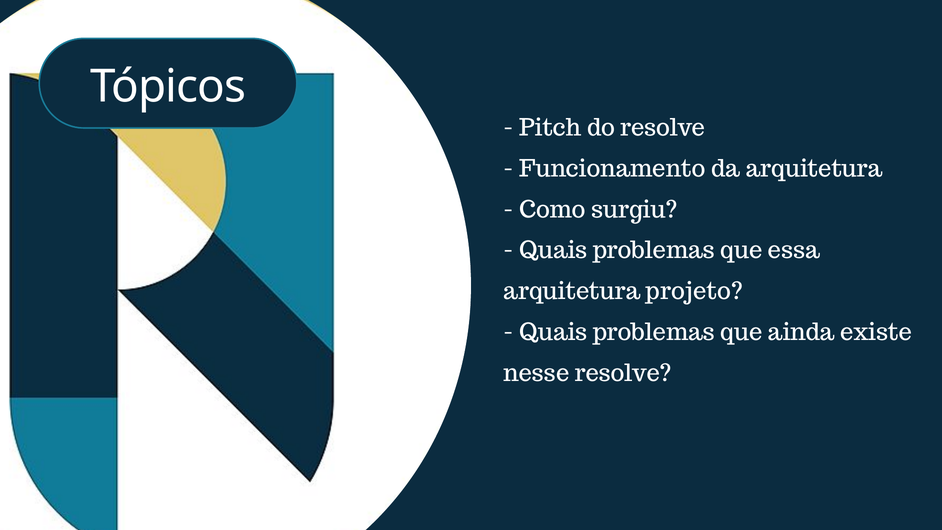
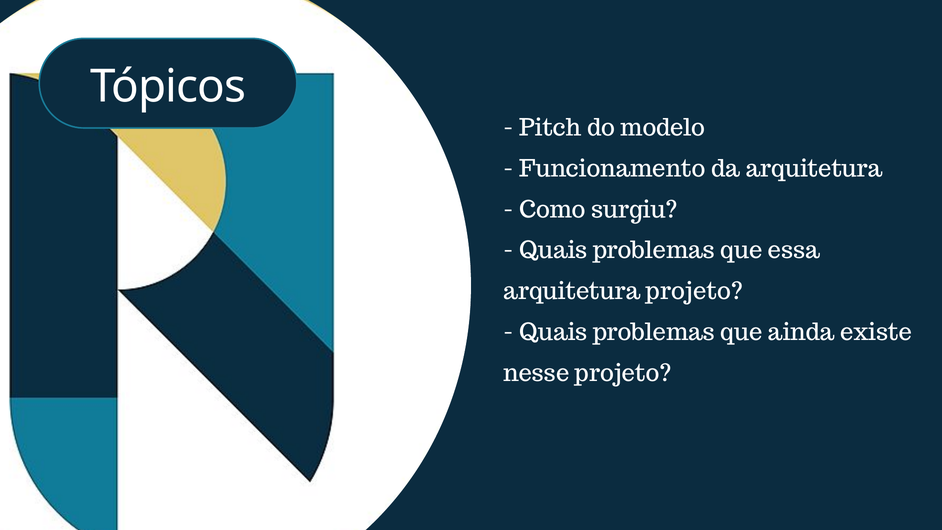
do resolve: resolve -> modelo (663, 128)
nesse resolve: resolve -> projeto (623, 373)
